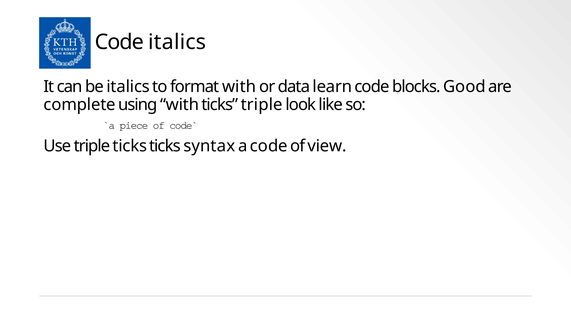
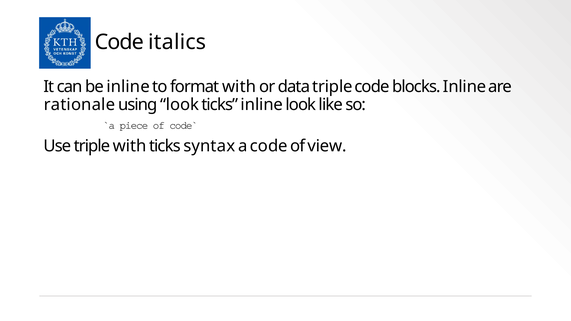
be italics: italics -> inline (128, 87)
data learn: learn -> triple (332, 87)
blocks Good: Good -> Inline (465, 87)
complete: complete -> rationale (79, 105)
using with: with -> look (180, 105)
ticks triple: triple -> inline (262, 105)
triple ticks: ticks -> with (130, 146)
